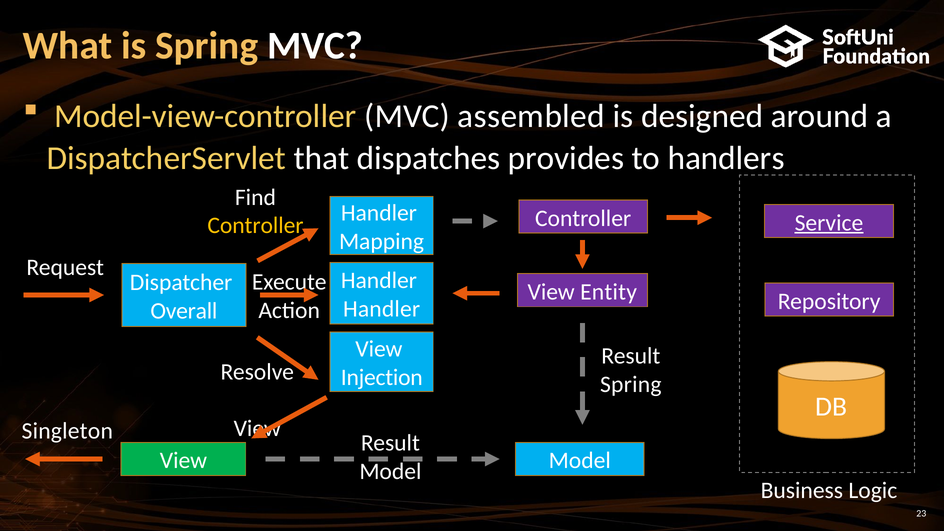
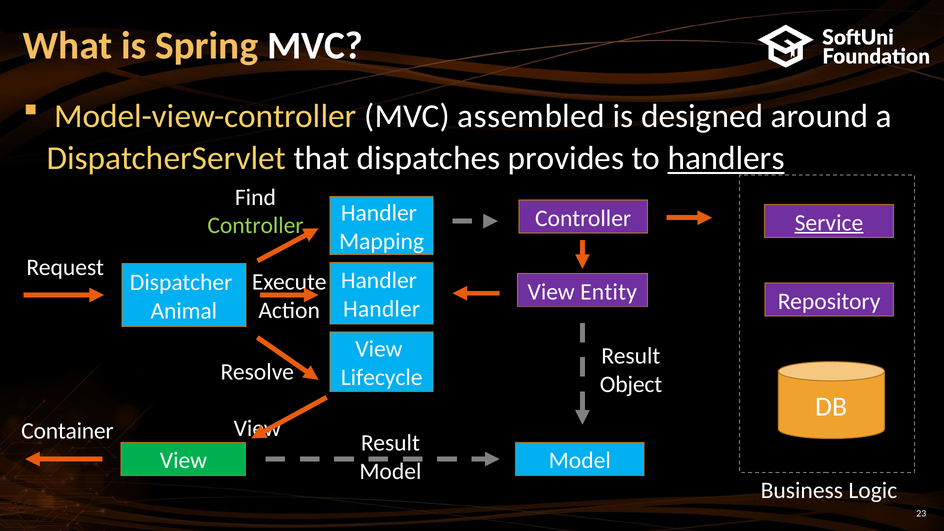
handlers underline: none -> present (726, 158)
Controller colour: yellow -> light green (255, 226)
Overall: Overall -> Animal (184, 311)
Injection: Injection -> Lifecycle (382, 378)
Spring: Spring -> Object (631, 384)
Singleton: Singleton -> Container (67, 431)
